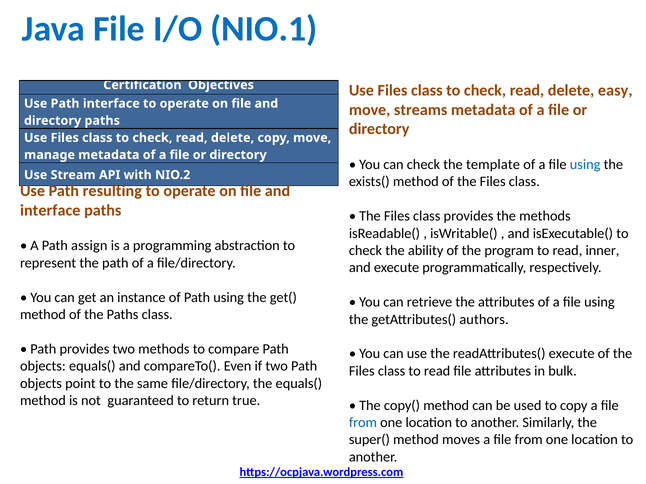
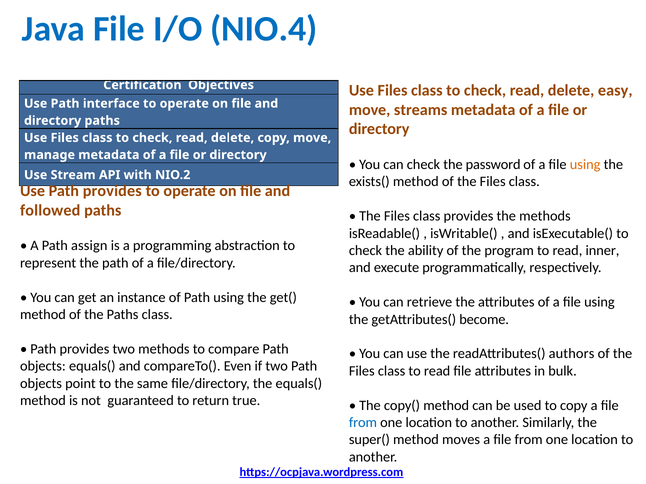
NIO.1: NIO.1 -> NIO.4 (264, 29)
template: template -> password (493, 165)
using colour: blue -> orange (585, 165)
Use Path resulting: resulting -> provides (112, 191)
interface: interface -> followed (50, 211)
authors: authors -> become (484, 320)
readAttributes( execute: execute -> authors (572, 354)
